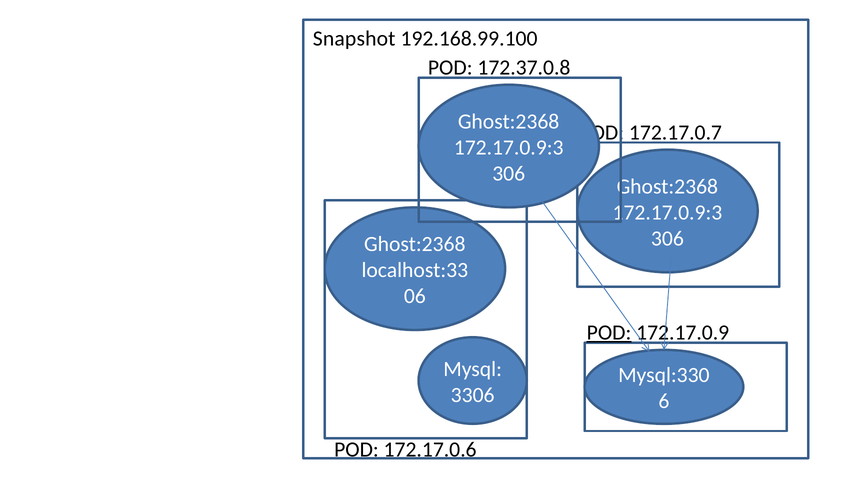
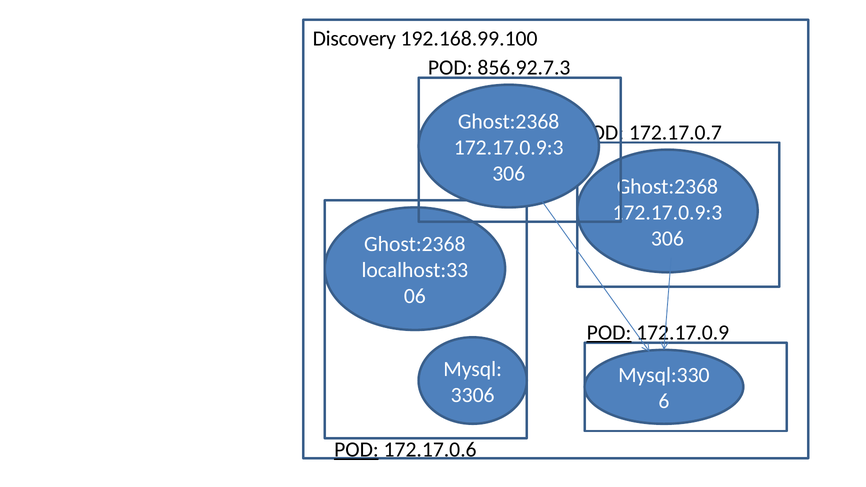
Snapshot: Snapshot -> Discovery (354, 39)
172.37.0.8: 172.37.0.8 -> 856.92.7.3 (524, 67)
POD underline: none -> present (356, 450)
